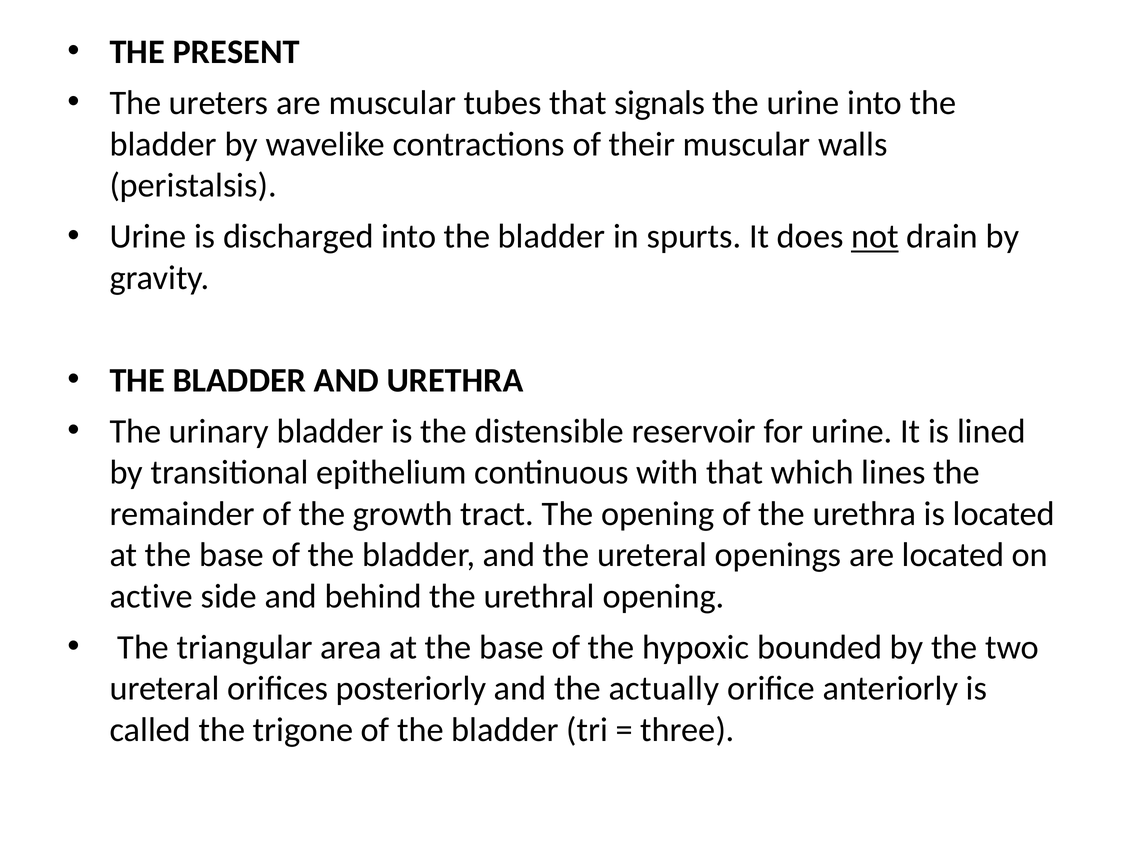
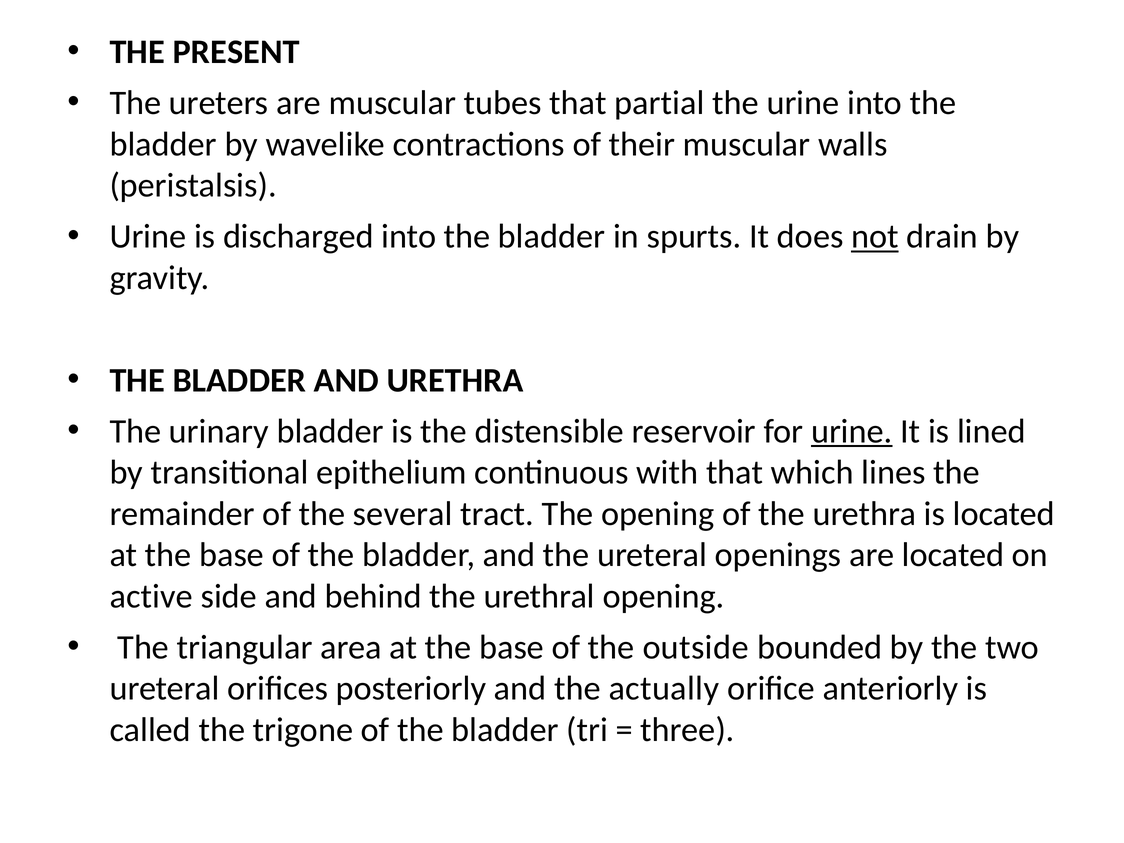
signals: signals -> partial (659, 103)
urine underline: none -> present (852, 431)
growth: growth -> several (403, 514)
hypoxic: hypoxic -> outside (696, 647)
